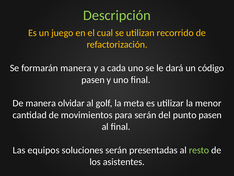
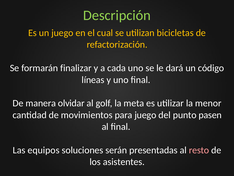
recorrido: recorrido -> bicicletas (175, 33)
formarán manera: manera -> finalizar (76, 68)
pasen: pasen -> líneas (93, 80)
para serán: serán -> juego (145, 115)
resto colour: light green -> pink (199, 150)
